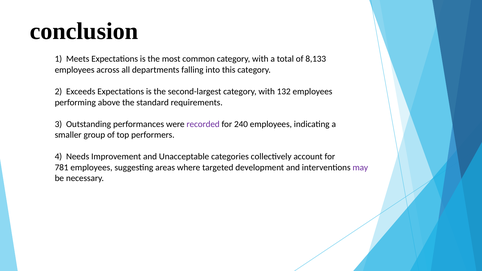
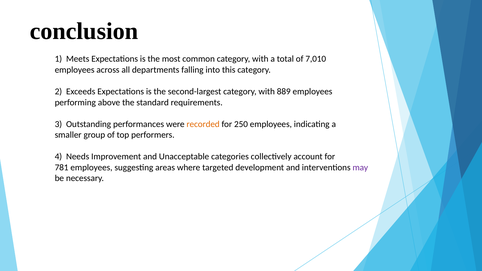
8,133: 8,133 -> 7,010 (316, 59)
132: 132 -> 889 (284, 92)
recorded colour: purple -> orange (203, 124)
240: 240 -> 250 (241, 124)
